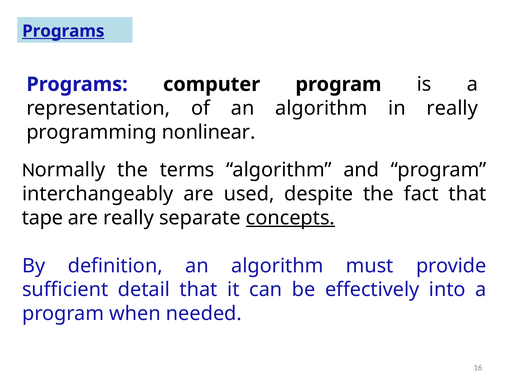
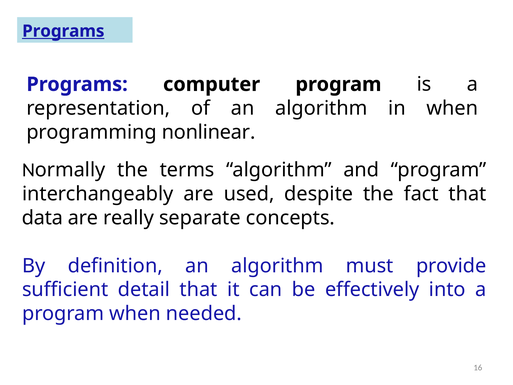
in really: really -> when (452, 108)
tape: tape -> data (42, 218)
concepts underline: present -> none (290, 218)
